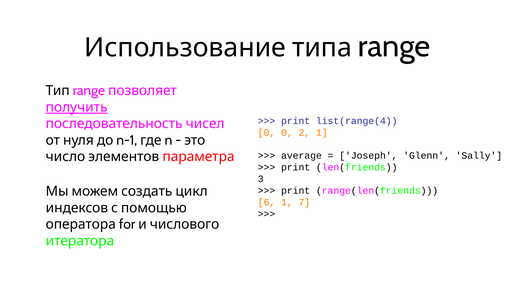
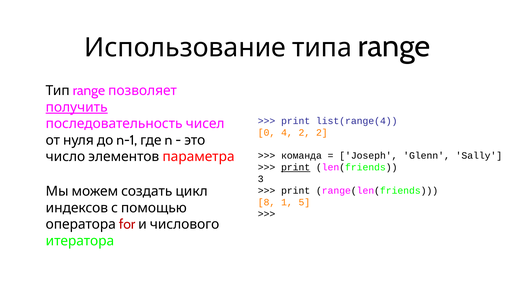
0 0: 0 -> 4 (287, 132)
2 1: 1 -> 2 (322, 132)
average: average -> команда (301, 156)
print underline: none -> present (296, 167)
6: 6 -> 8 (267, 202)
7: 7 -> 5 (304, 202)
for colour: black -> red (127, 224)
